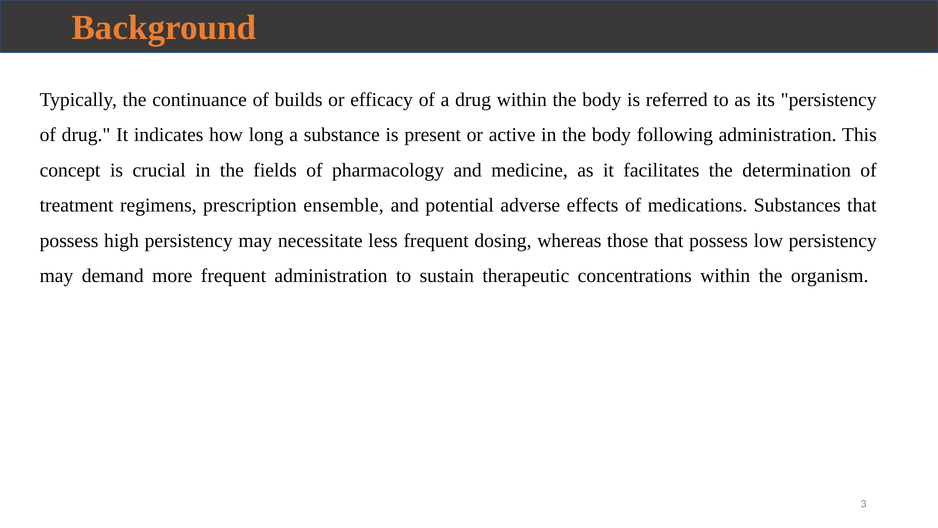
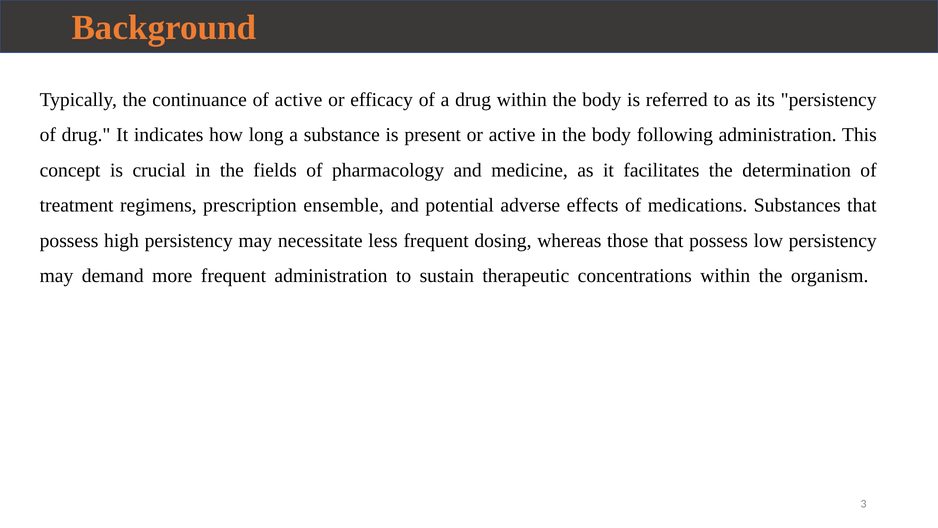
of builds: builds -> active (299, 100)
